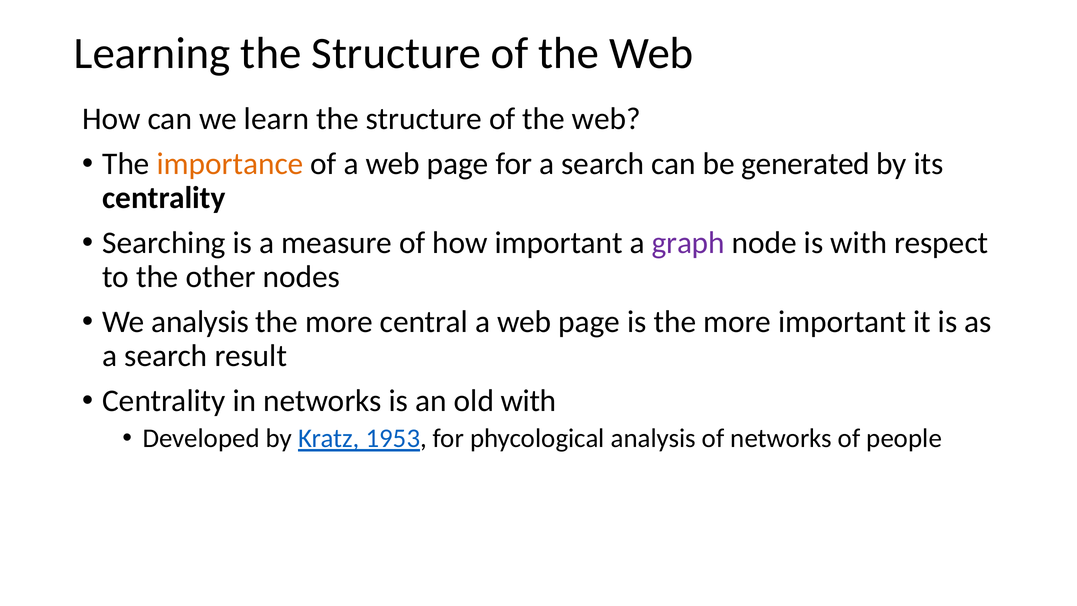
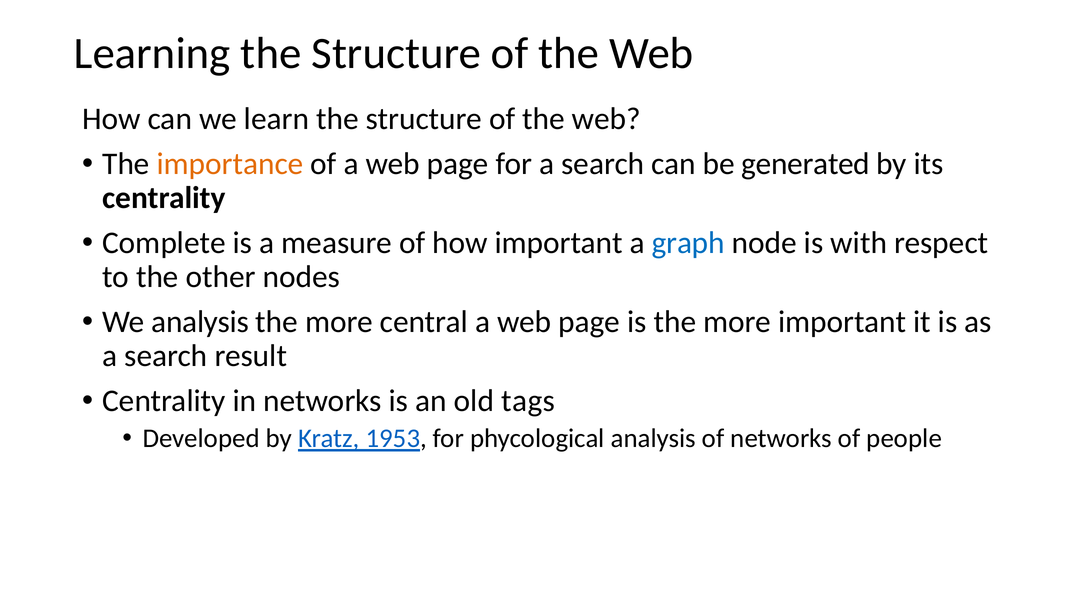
Searching: Searching -> Complete (164, 243)
graph colour: purple -> blue (688, 243)
old with: with -> tags (528, 401)
